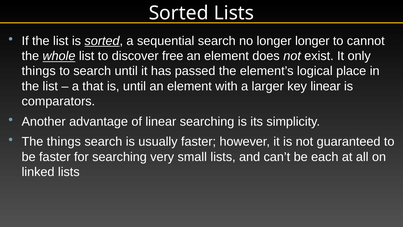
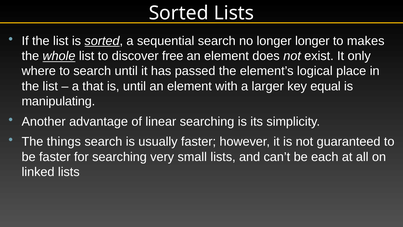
cannot: cannot -> makes (366, 41)
things: things -> where (39, 71)
key linear: linear -> equal (326, 86)
comparators: comparators -> manipulating (58, 101)
